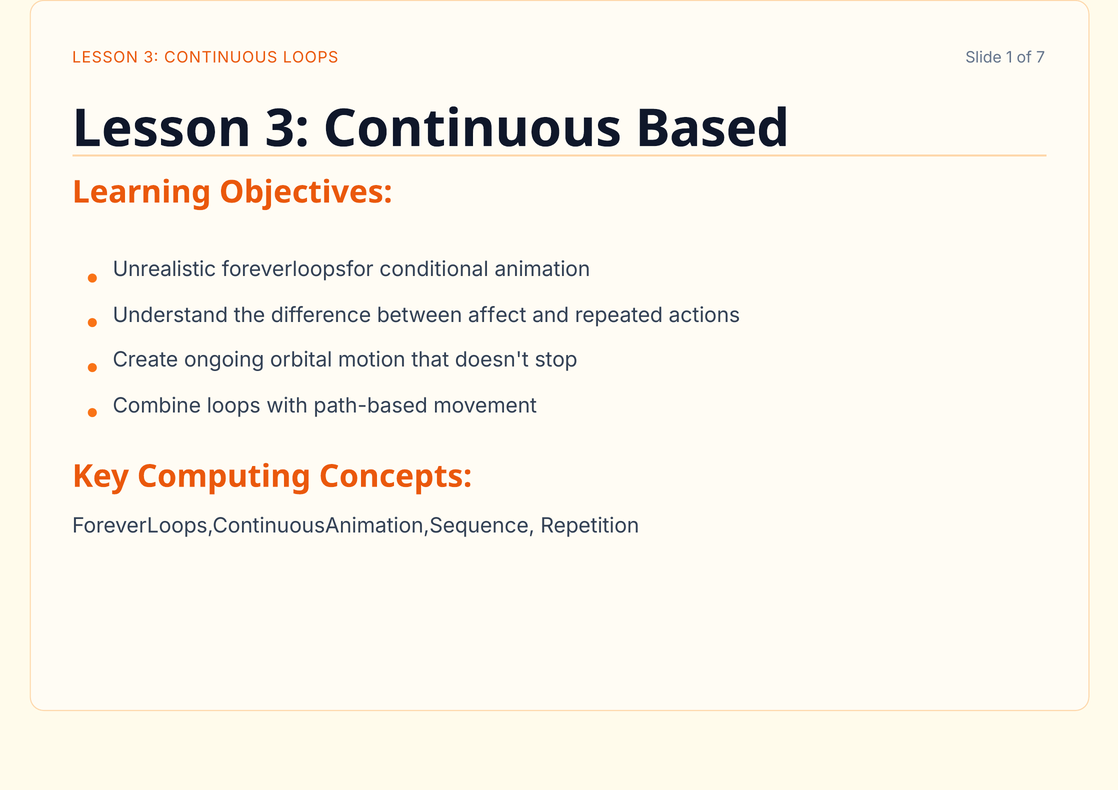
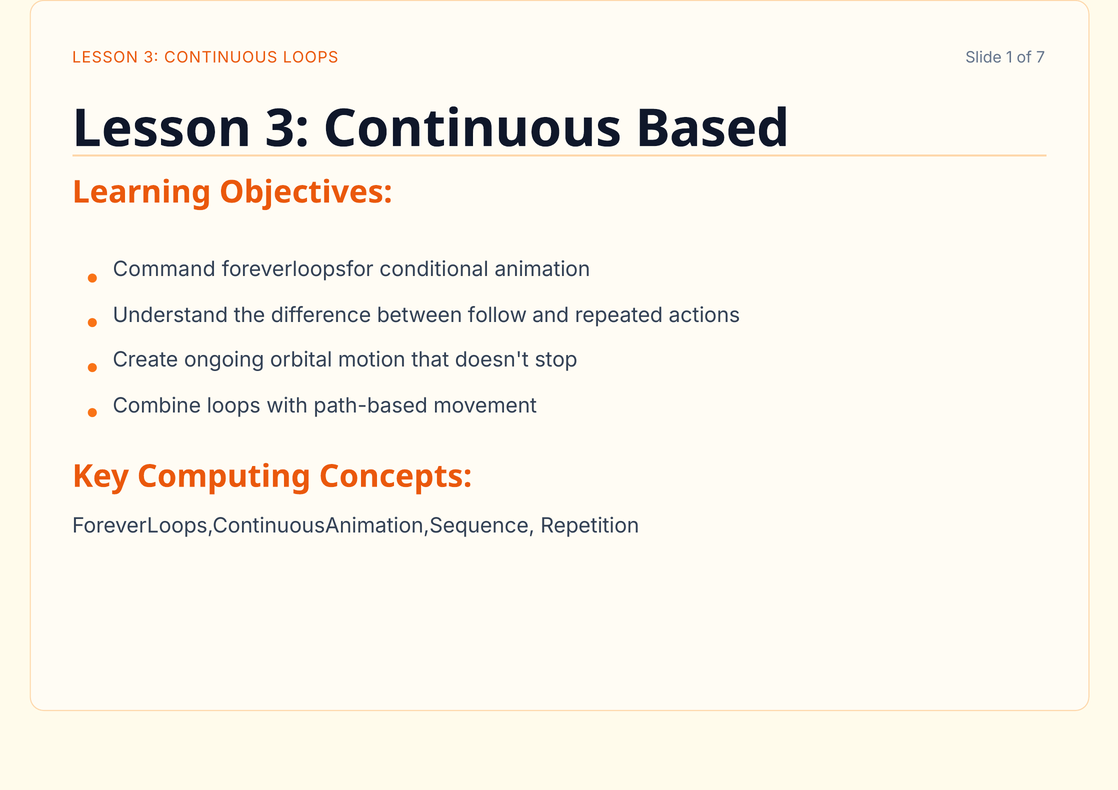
Unrealistic: Unrealistic -> Command (164, 269)
affect: affect -> follow (497, 315)
